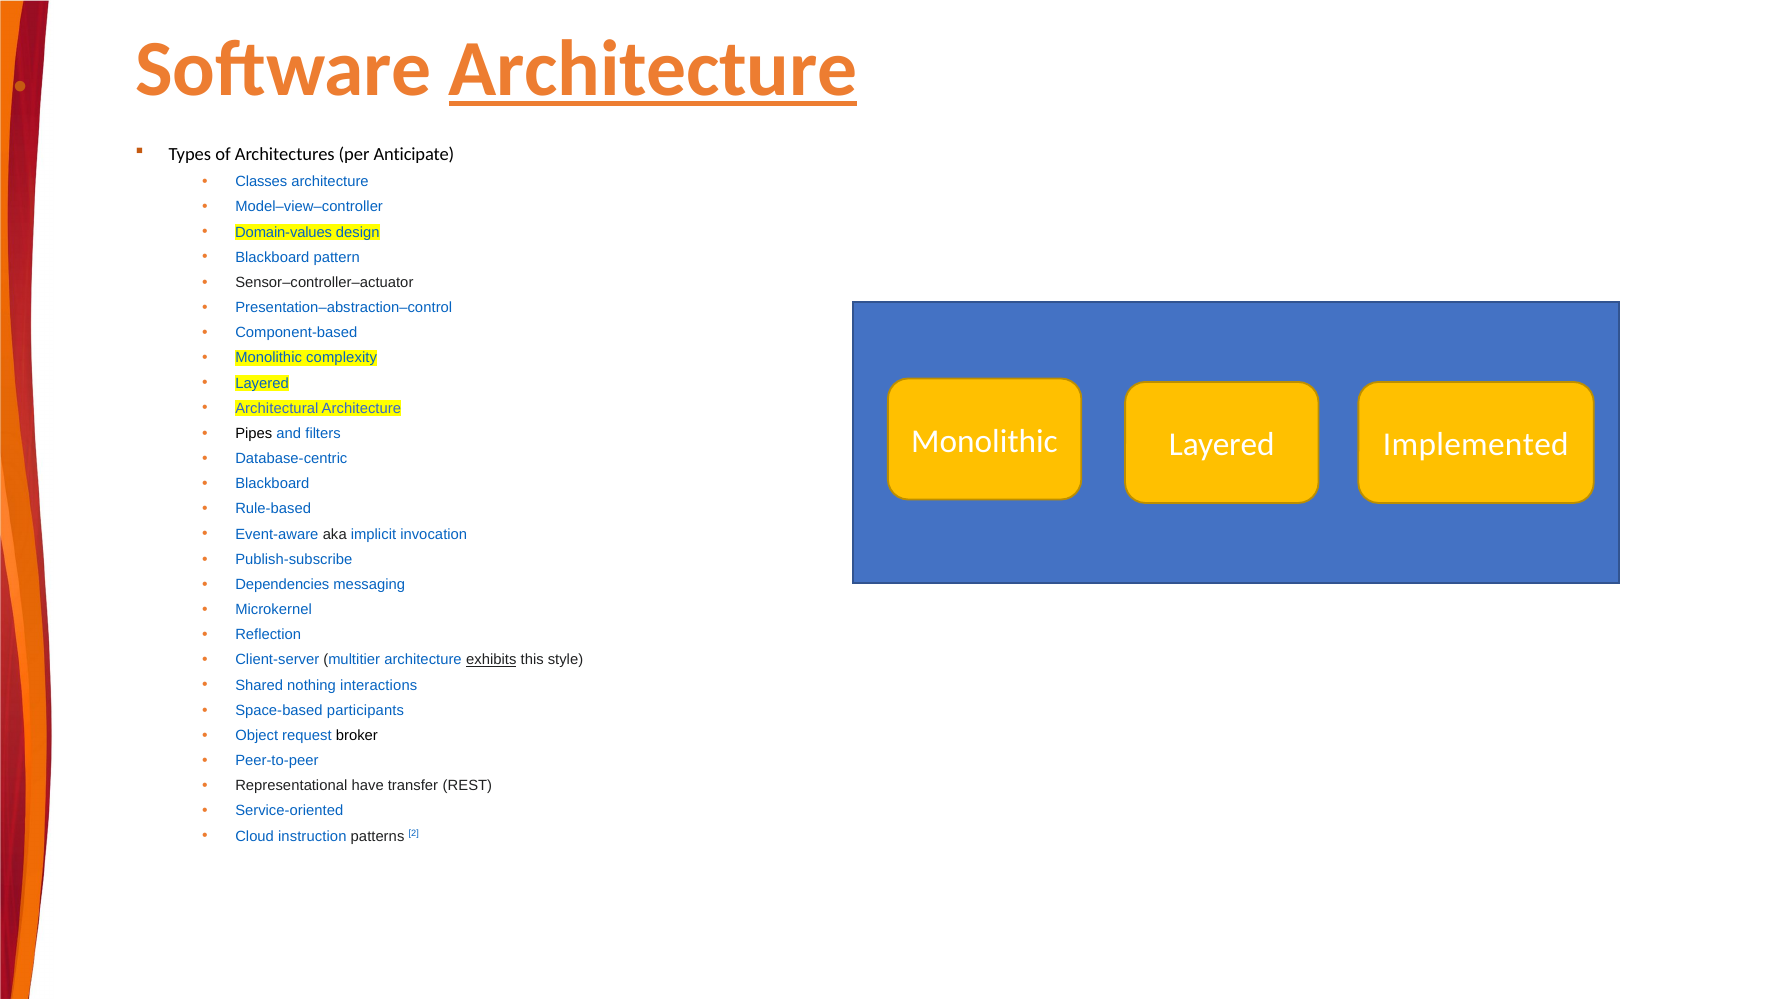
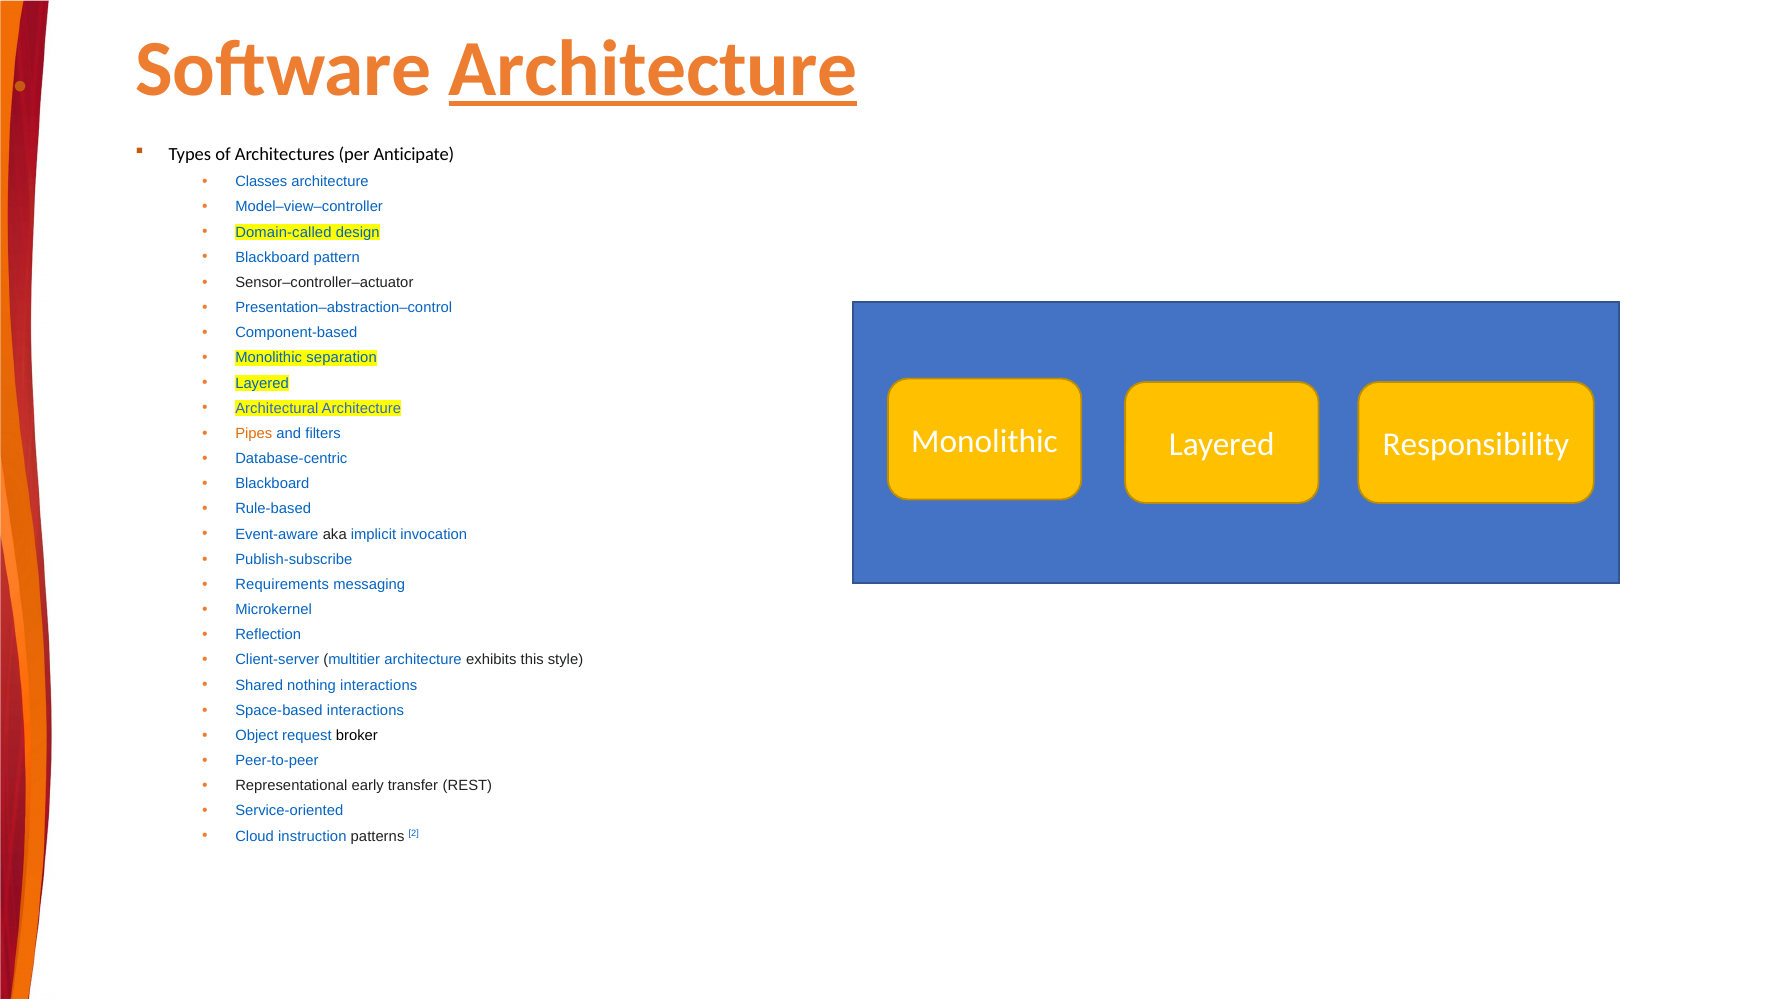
Domain-values: Domain-values -> Domain-called (283, 232)
complexity: complexity -> separation (342, 358)
Pipes colour: black -> orange (254, 434)
Implemented: Implemented -> Responsibility (1476, 445)
Dependencies: Dependencies -> Requirements (282, 585)
exhibits underline: present -> none (491, 660)
Space-based participants: participants -> interactions (366, 710)
have: have -> early (368, 786)
